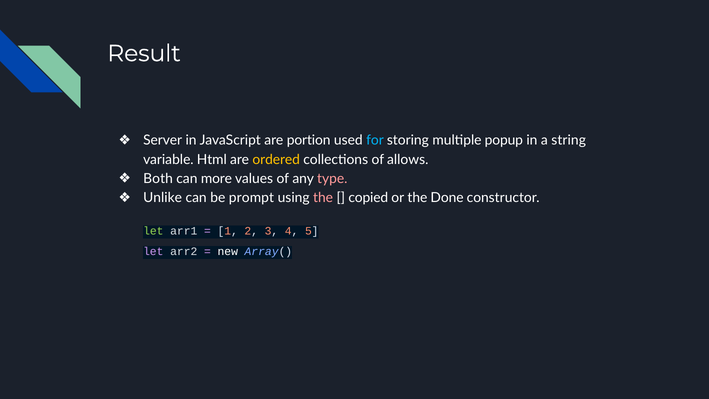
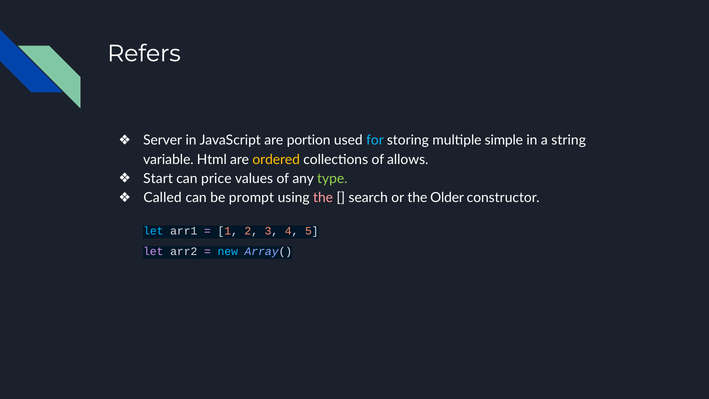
Result: Result -> Refers (144, 53)
popup: popup -> simple (504, 140)
Both: Both -> Start (158, 179)
more: more -> price (216, 179)
type colour: pink -> light green (332, 179)
Unlike: Unlike -> Called (163, 198)
copied: copied -> search (368, 198)
Done: Done -> Older (447, 198)
let colour: light green -> light blue (153, 231)
new colour: white -> light blue (228, 251)
